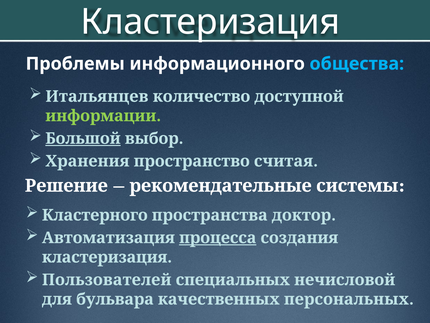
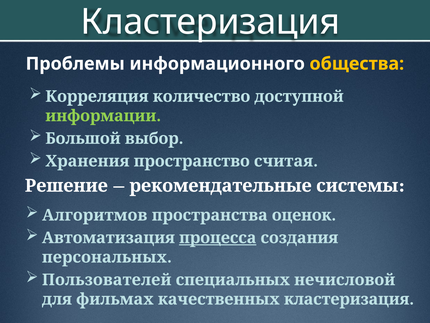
общества colour: light blue -> yellow (357, 64)
Итальянцев: Итальянцев -> Корреляция (97, 96)
Большой underline: present -> none (83, 138)
Кластерного: Кластерного -> Алгоритмов (95, 215)
доктор: доктор -> оценок (304, 215)
кластеризация: кластеризация -> персональных (107, 257)
бульвара: бульвара -> фильмах (115, 299)
качественных персональных: персональных -> кластеризация (349, 299)
